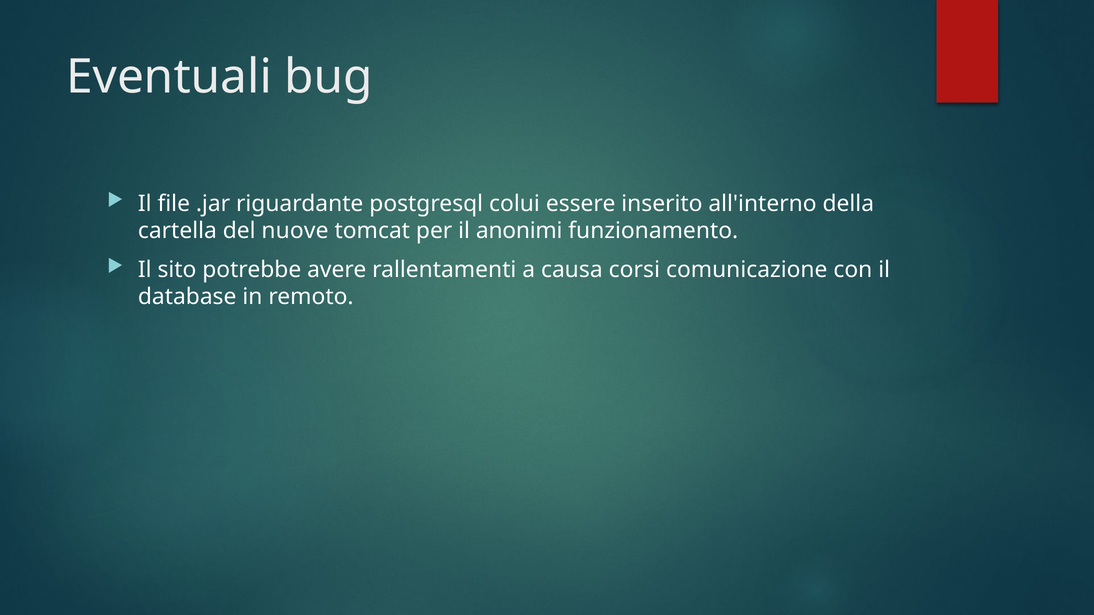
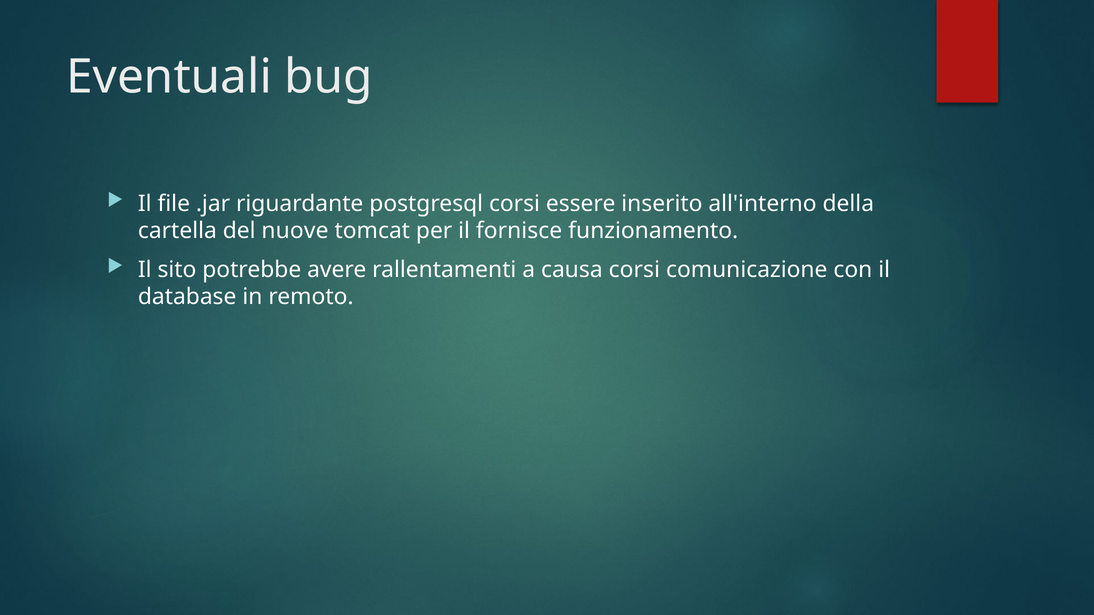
postgresql colui: colui -> corsi (514, 204)
anonimi: anonimi -> fornisce (519, 231)
